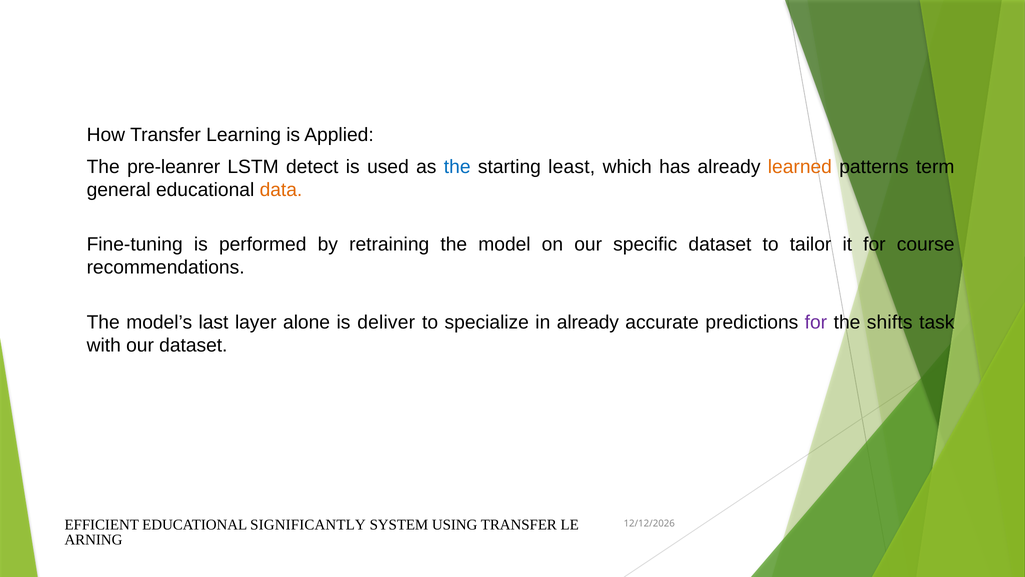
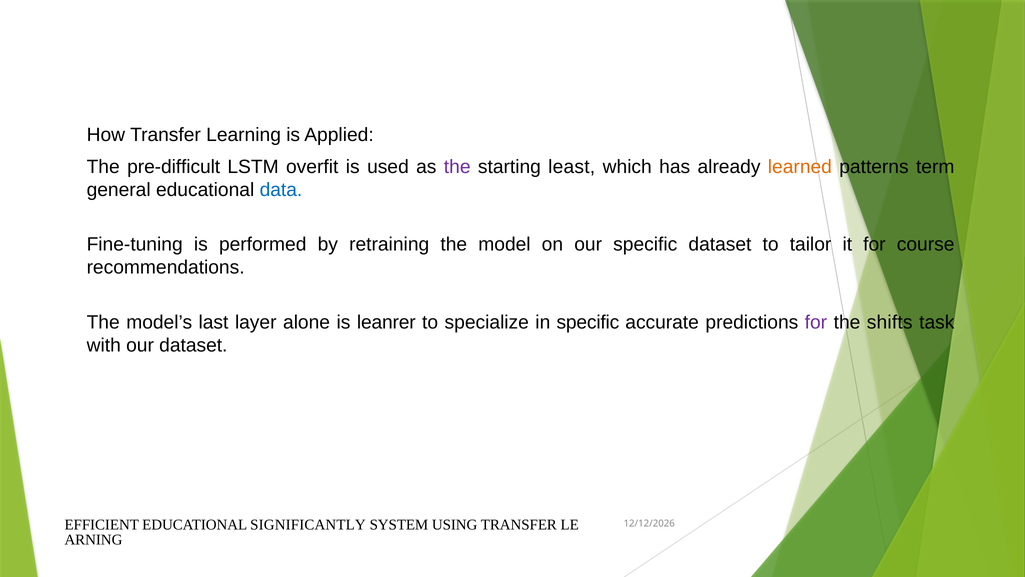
pre-leanrer: pre-leanrer -> pre-difficult (174, 167)
detect: detect -> overfit (312, 167)
the colour: blue -> purple (457, 167)
data colour: orange -> blue (281, 190)
deliver: deliver -> leanrer (386, 322)
in already: already -> specific (588, 322)
